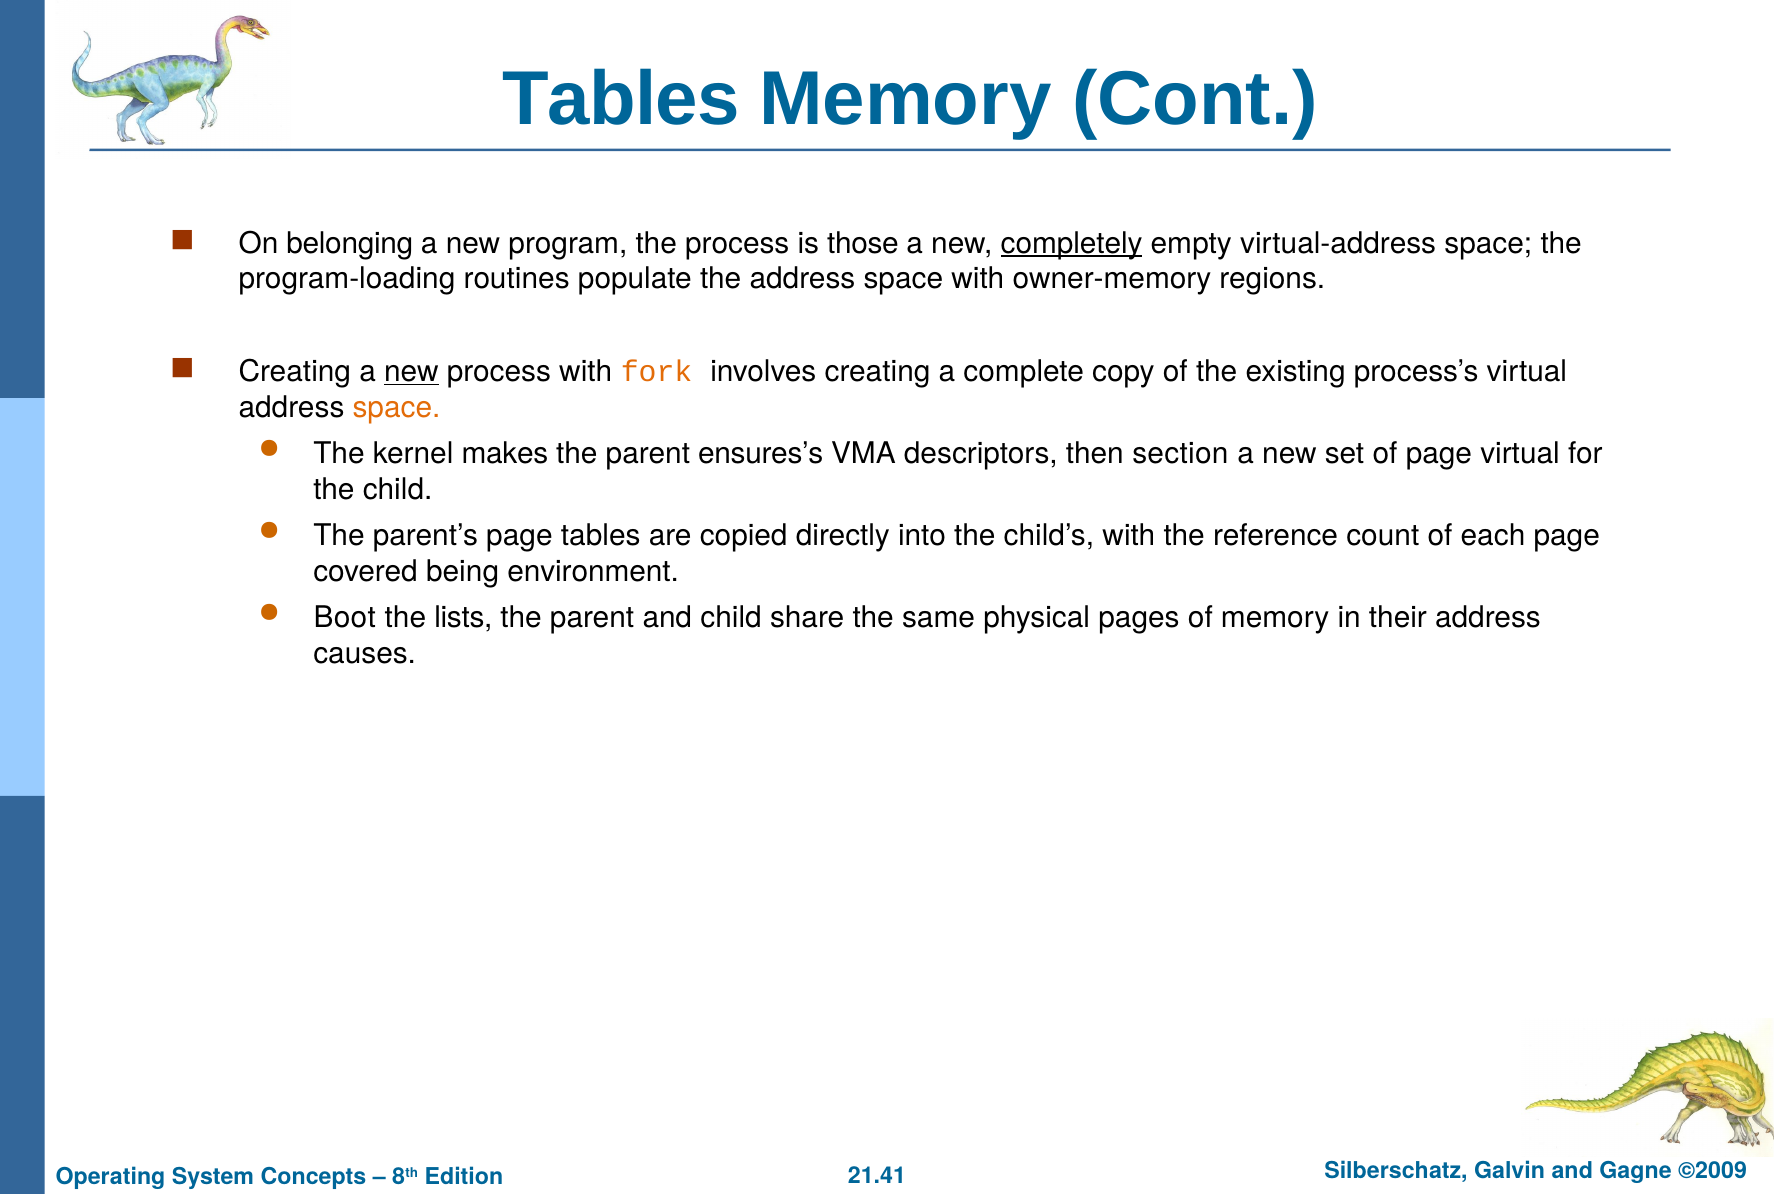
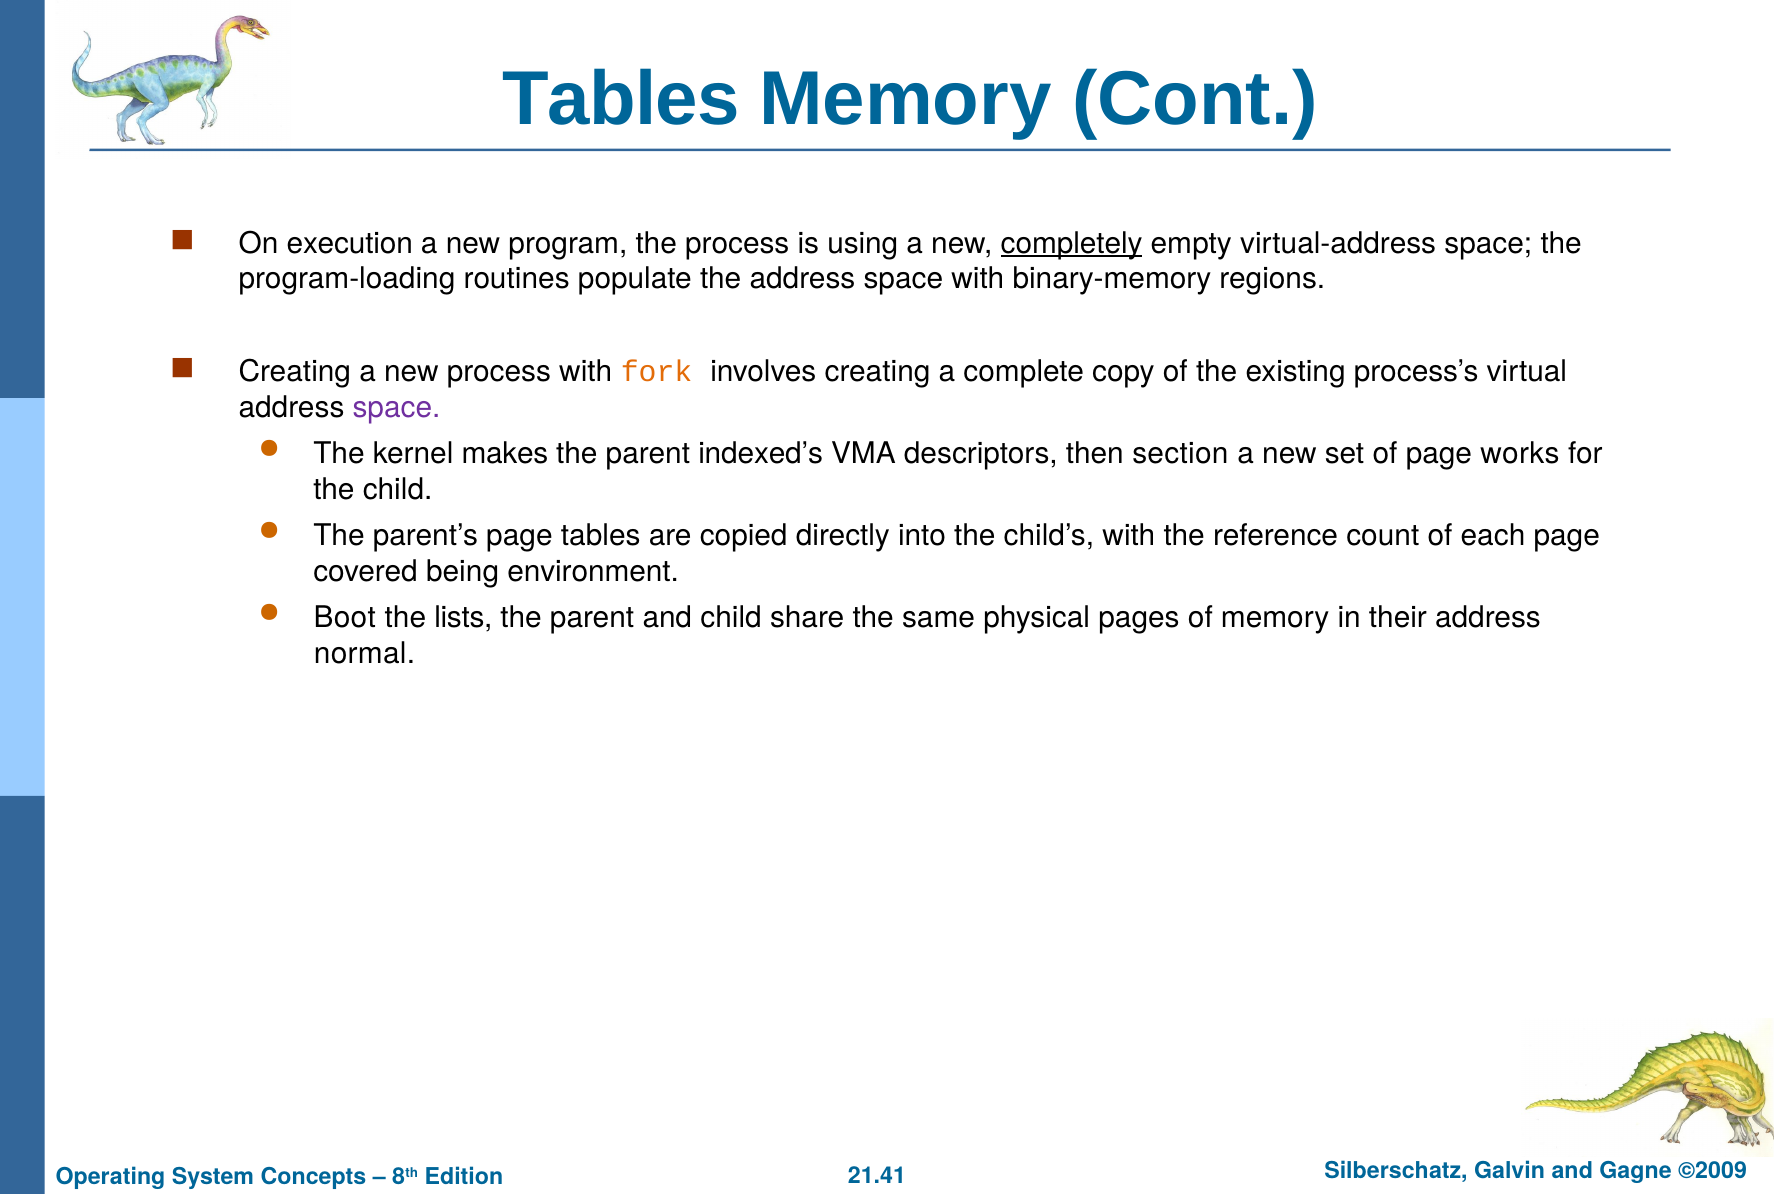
belonging: belonging -> execution (350, 243)
those: those -> using (863, 243)
owner-memory: owner-memory -> binary-memory (1112, 279)
new underline: present -> none (411, 371)
space colour: orange -> purple (396, 407)
ensures’s: ensures’s -> indexed’s (761, 453)
page virtual: virtual -> works (1520, 453)
causes: causes -> normal (365, 653)
